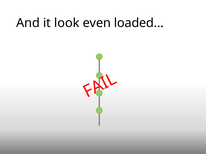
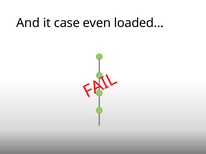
look: look -> case (67, 23)
